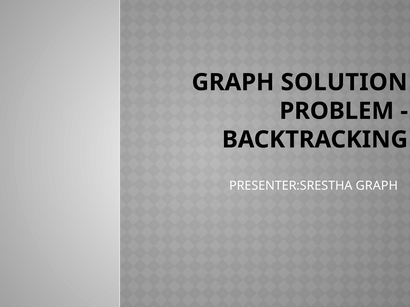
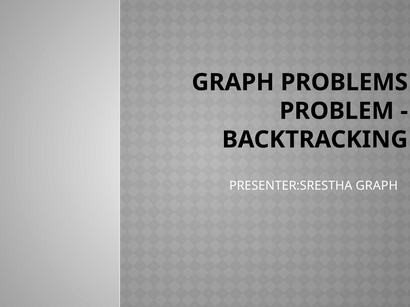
SOLUTION: SOLUTION -> PROBLEMS (344, 82)
